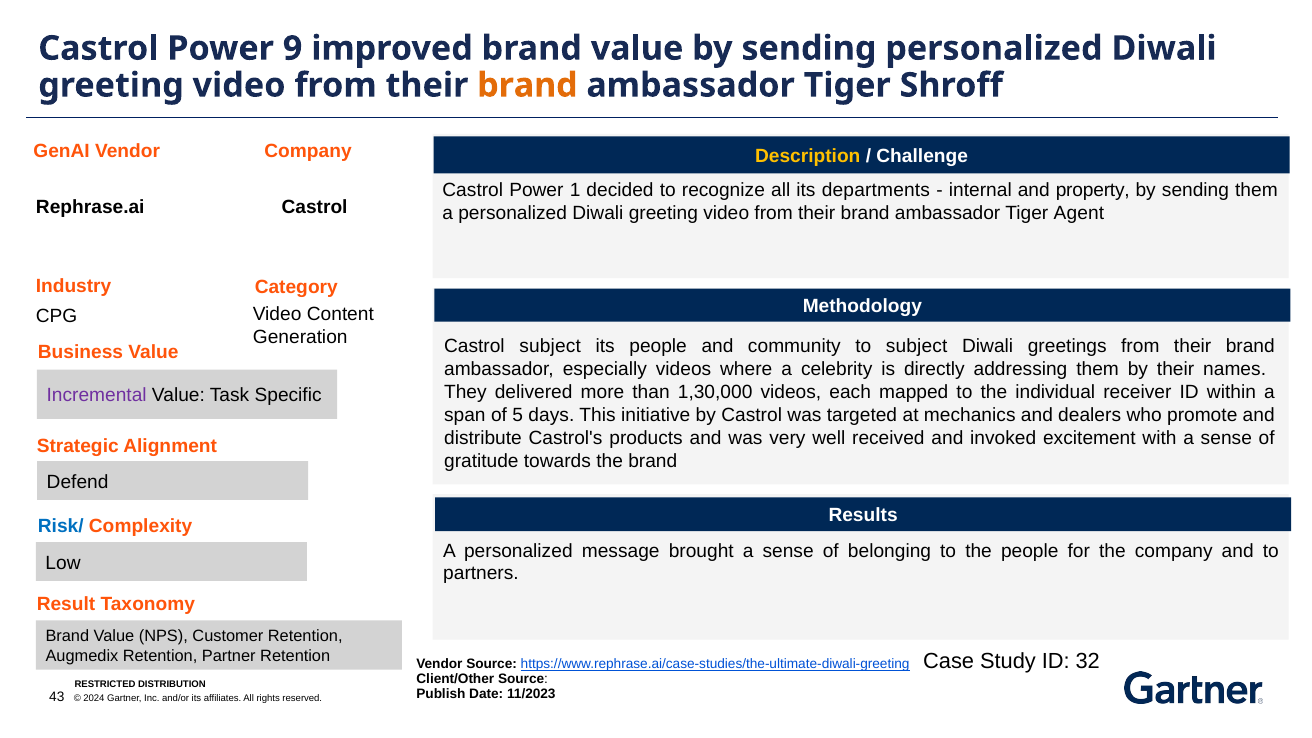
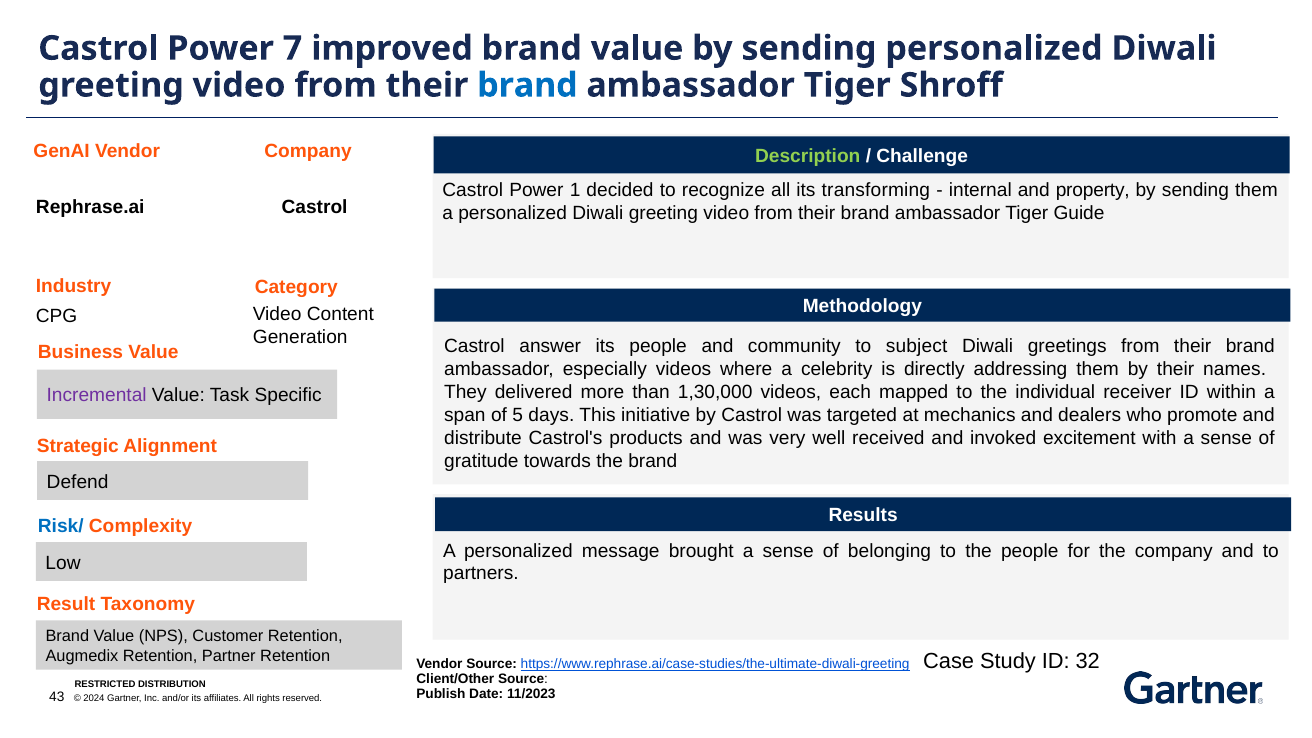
9: 9 -> 7 (293, 48)
brand colour: orange -> blue (527, 85)
Description colour: yellow -> light green (808, 156)
departments: departments -> transforming (876, 190)
Agent: Agent -> Guide (1079, 213)
Castrol subject: subject -> answer (550, 346)
